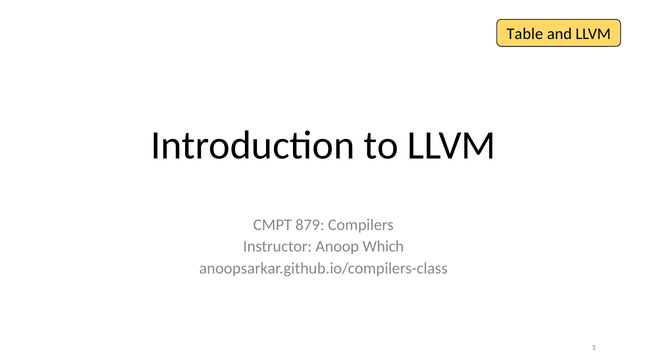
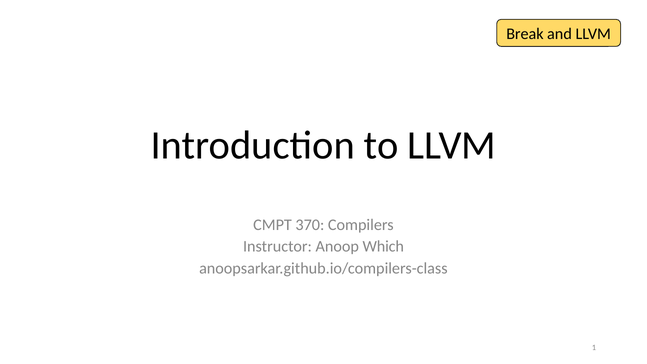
Table: Table -> Break (525, 34)
879: 879 -> 370 (310, 225)
